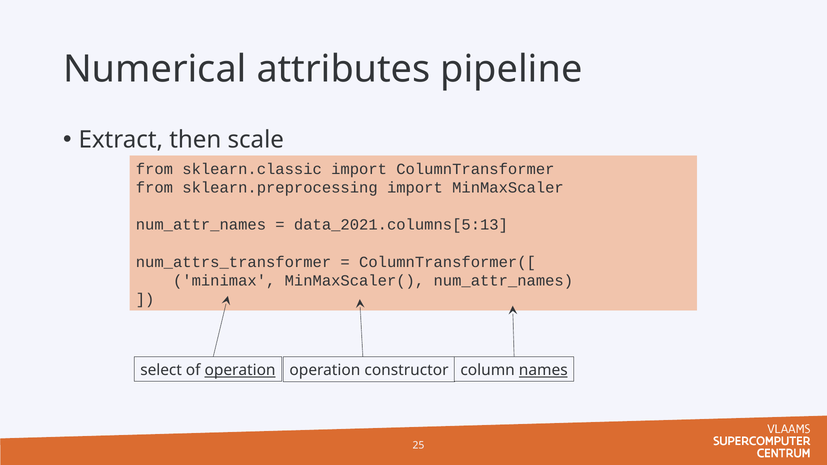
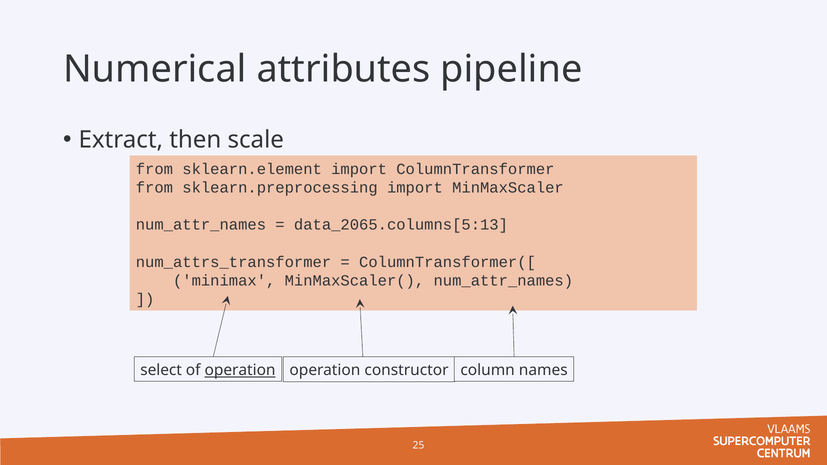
sklearn.classic: sklearn.classic -> sklearn.element (252, 169)
data_2021.columns[5:13: data_2021.columns[5:13 -> data_2065.columns[5:13 (401, 225)
names underline: present -> none (543, 370)
